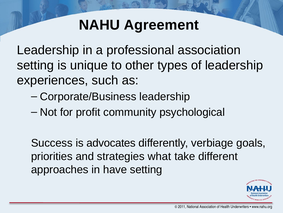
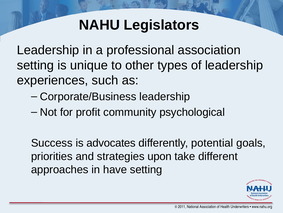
Agreement: Agreement -> Legislators (161, 25)
verbiage: verbiage -> potential (212, 143)
what: what -> upon (160, 156)
